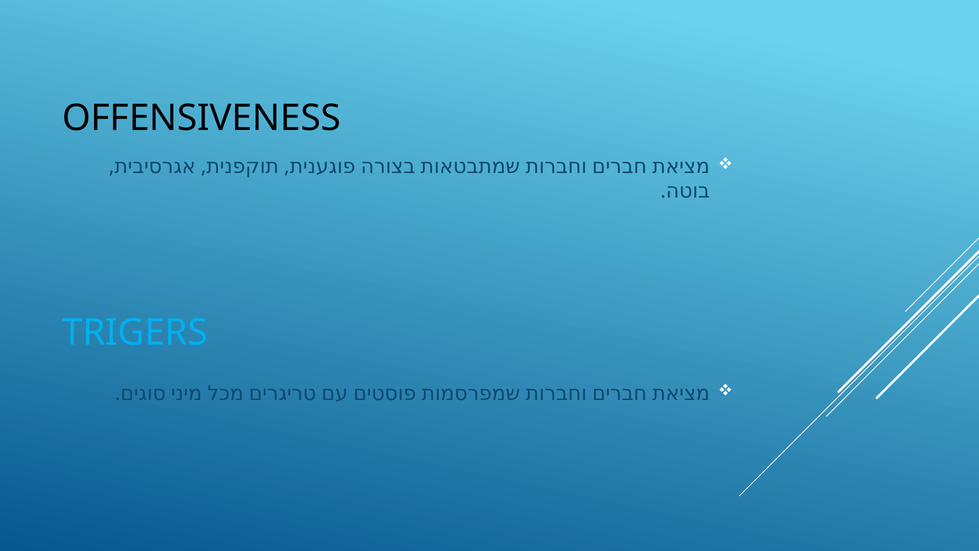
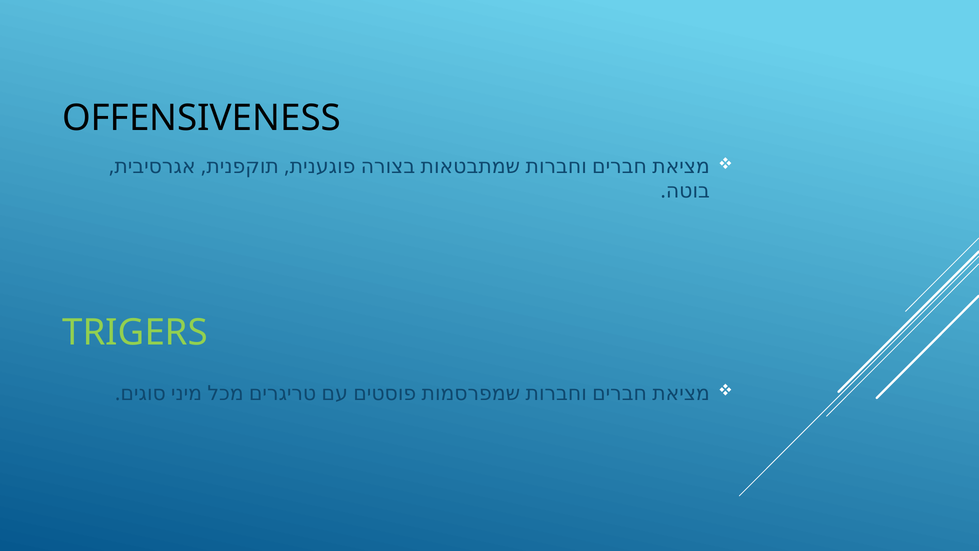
TRIGERS colour: light blue -> light green (135, 332)
